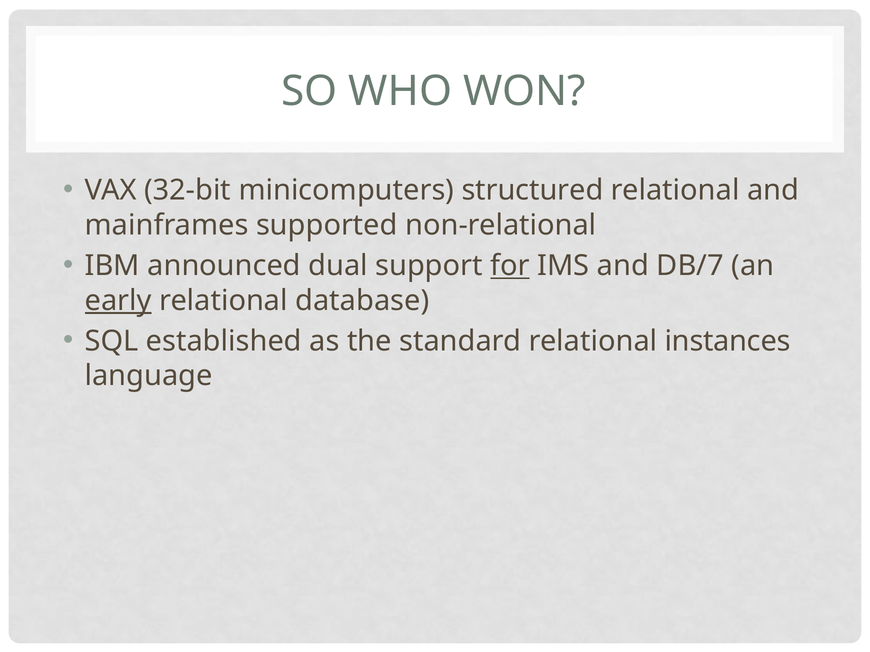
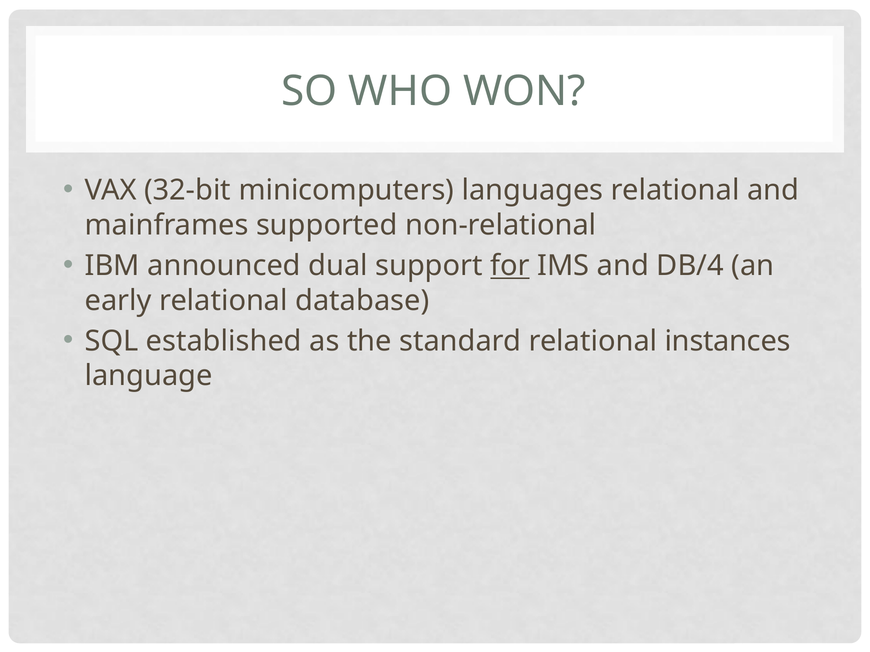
structured: structured -> languages (533, 191)
DB/7: DB/7 -> DB/4 (690, 266)
early underline: present -> none (118, 301)
